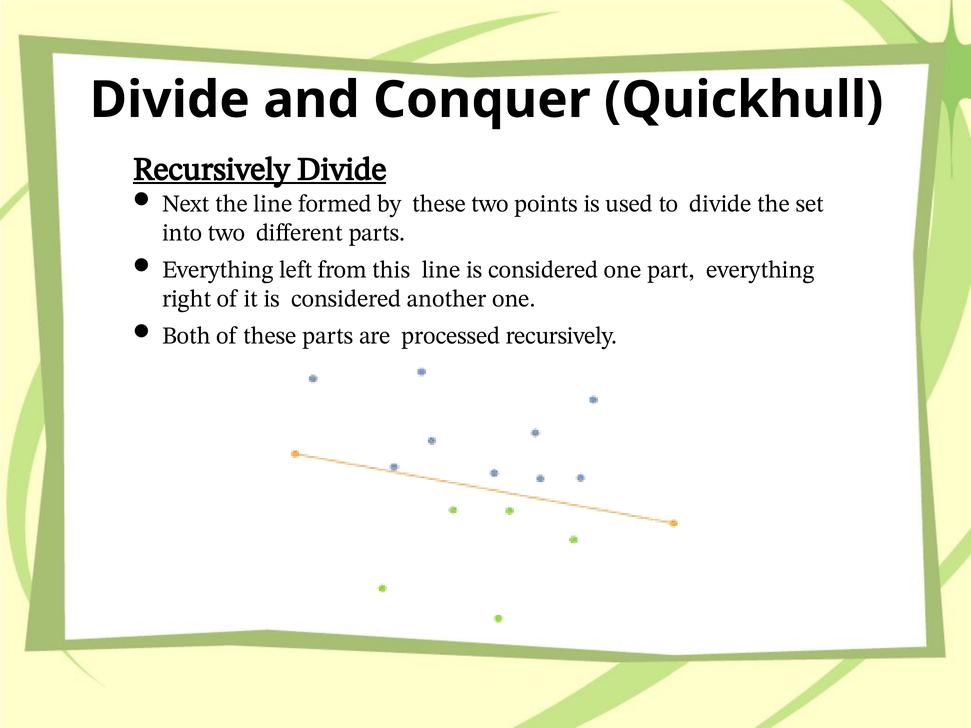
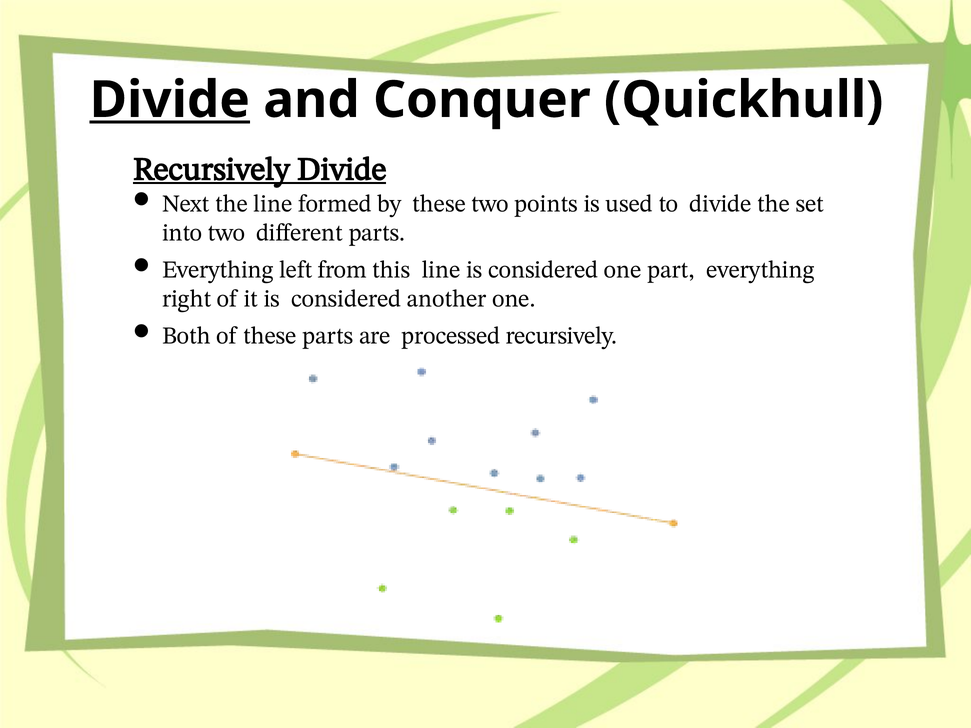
Divide underline: none -> present (170, 100)
